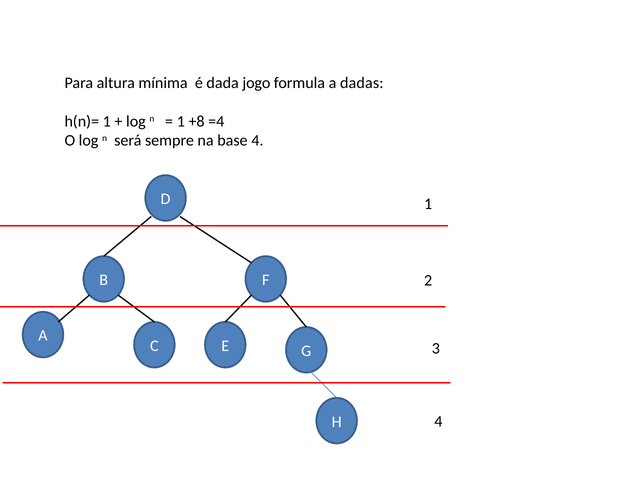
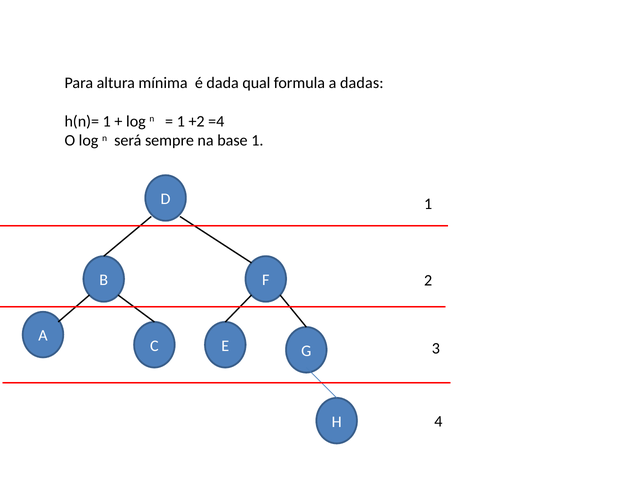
jogo: jogo -> qual (256, 83)
+8: +8 -> +2 (197, 121)
base 4: 4 -> 1 (257, 141)
